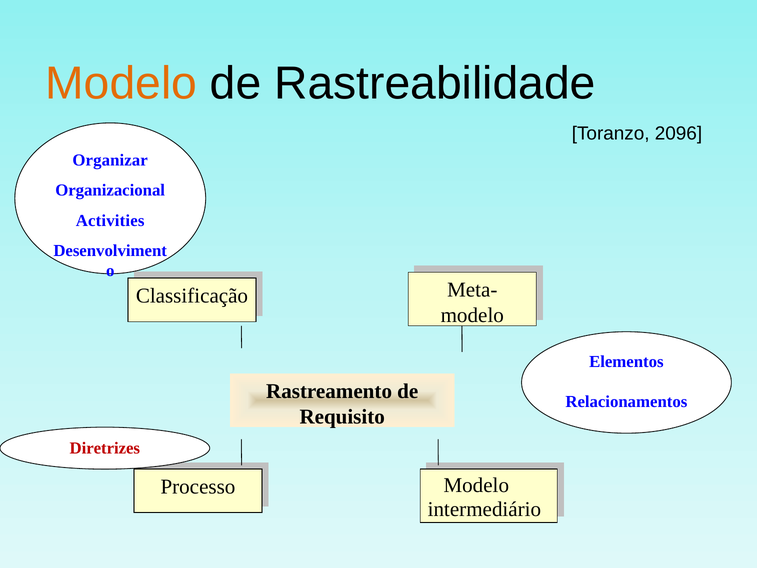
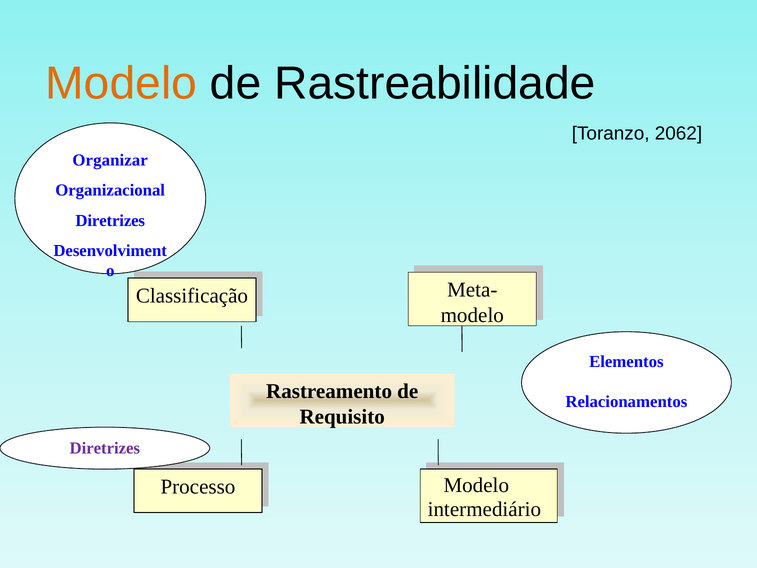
2096: 2096 -> 2062 (678, 133)
Activities: Activities -> Diretrizes (110, 220)
Diretrizes colour: red -> purple (105, 448)
